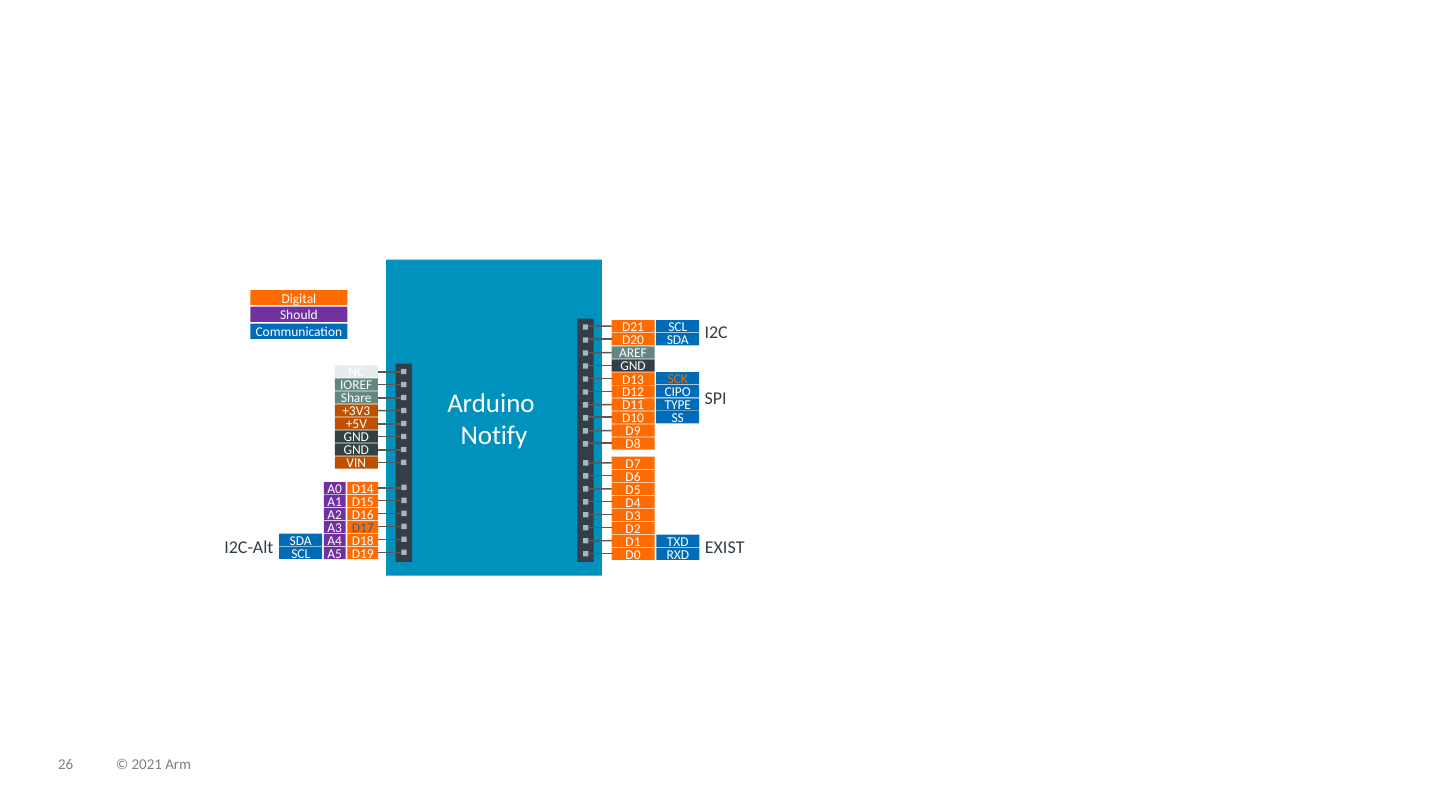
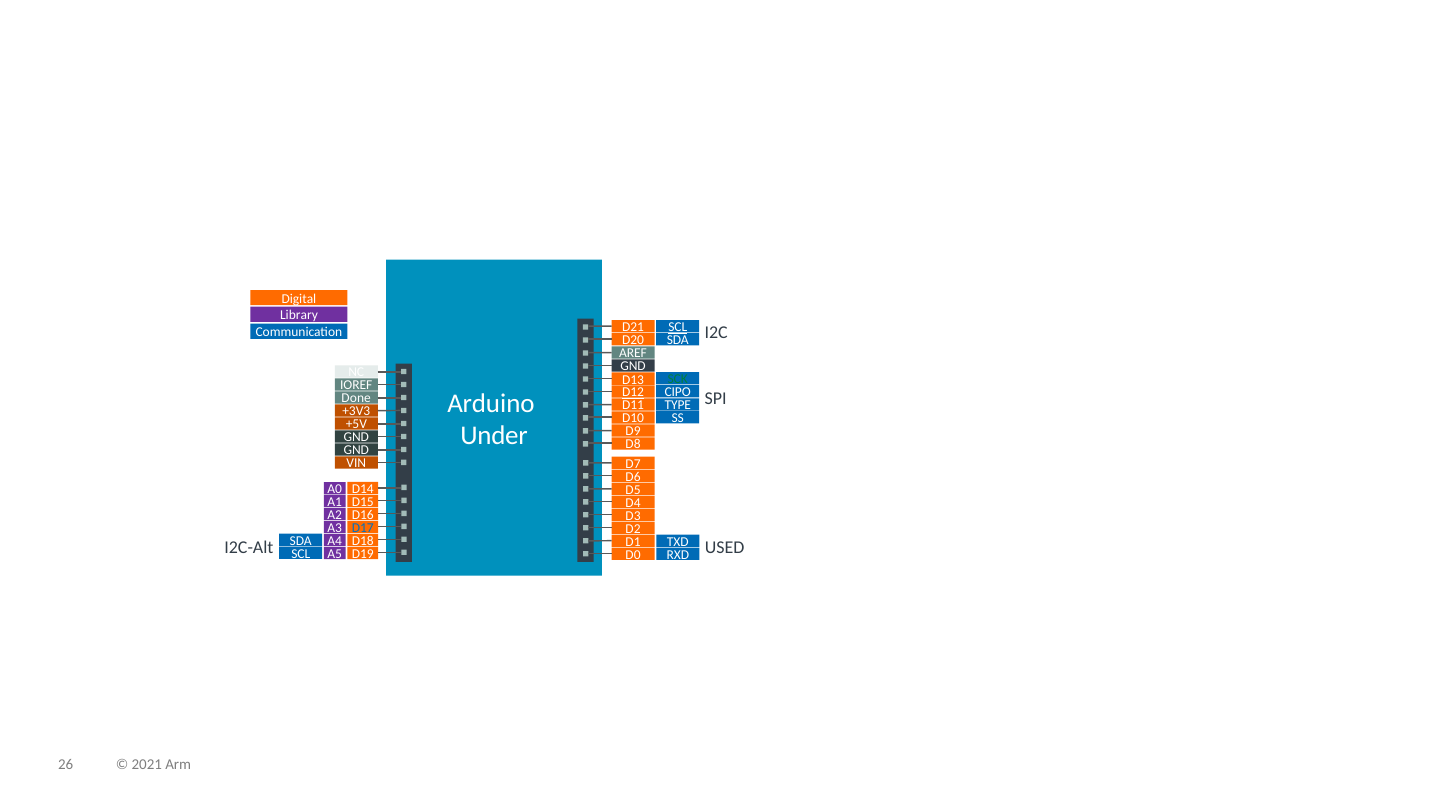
Should: Should -> Library (299, 315)
SCL underline: none -> present (678, 327)
SCK colour: orange -> green (678, 379)
Share: Share -> Done (356, 398)
Notify: Notify -> Under (494, 436)
EXIST: EXIST -> USED (725, 547)
